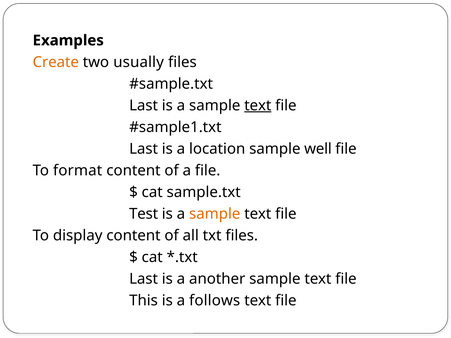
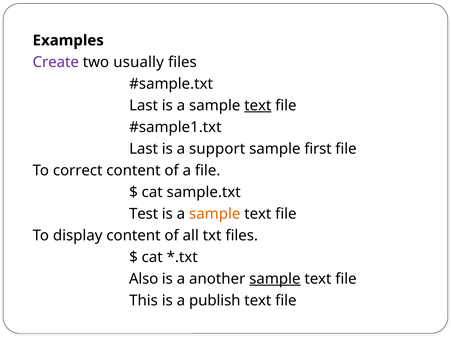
Create colour: orange -> purple (56, 62)
location: location -> support (217, 149)
well: well -> first (318, 149)
format: format -> correct (78, 171)
Last: Last -> Also (144, 279)
sample underline: none -> present (275, 279)
follows: follows -> publish (215, 301)
